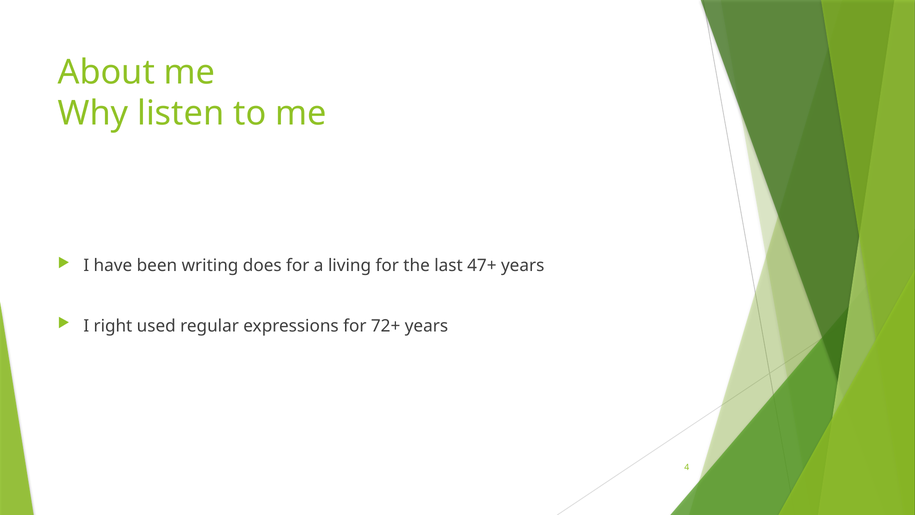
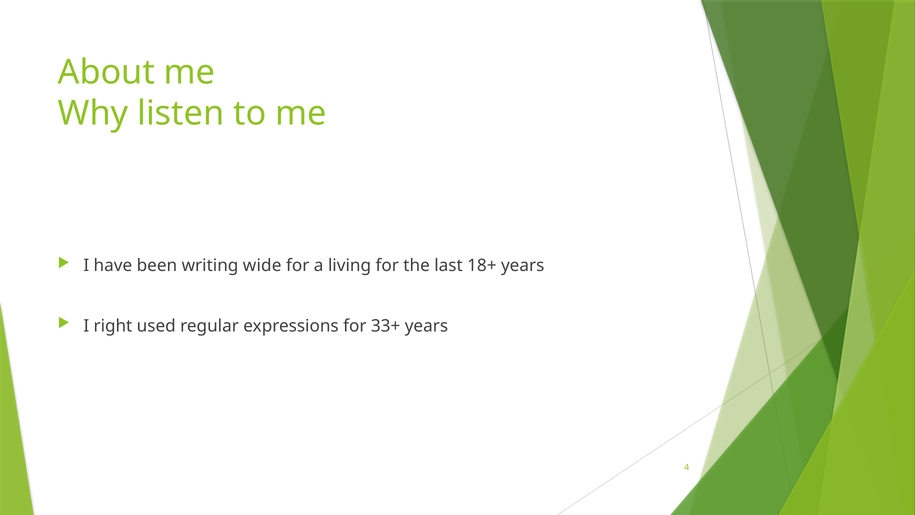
does: does -> wide (262, 265)
47+: 47+ -> 18+ (482, 265)
72+: 72+ -> 33+ (386, 326)
